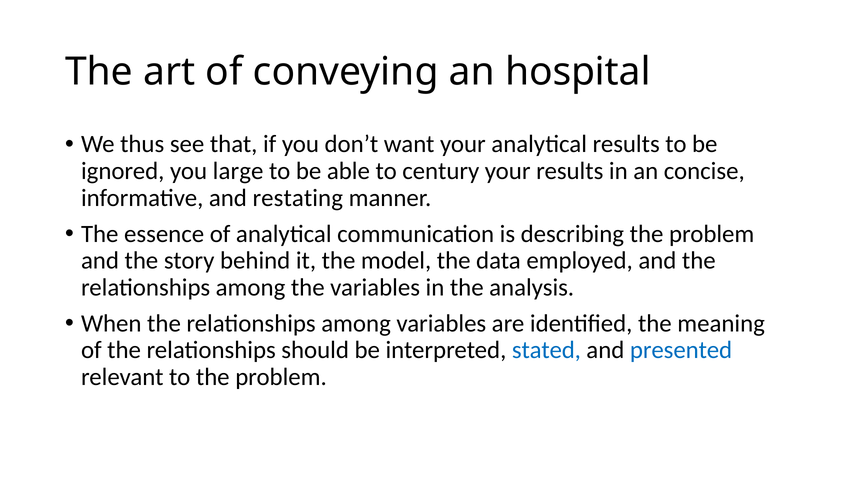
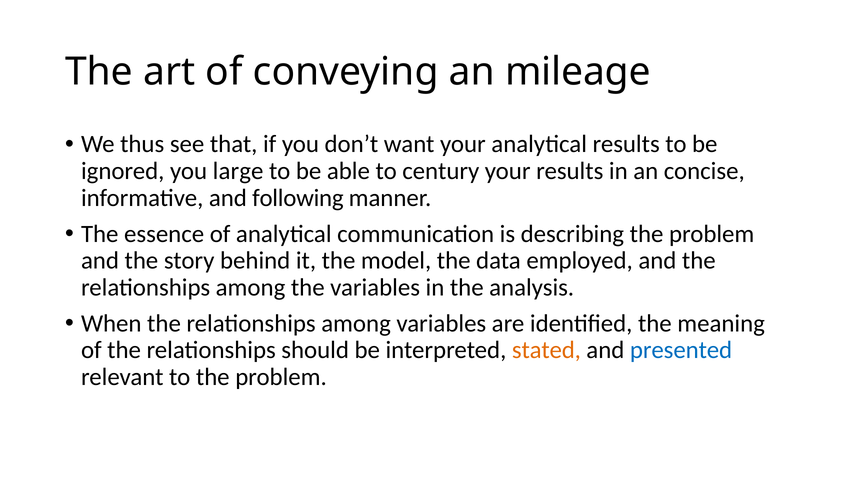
hospital: hospital -> mileage (578, 72)
restating: restating -> following (298, 198)
stated colour: blue -> orange (546, 350)
